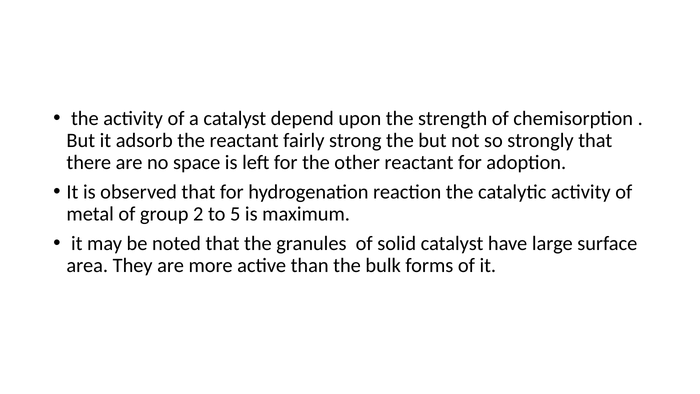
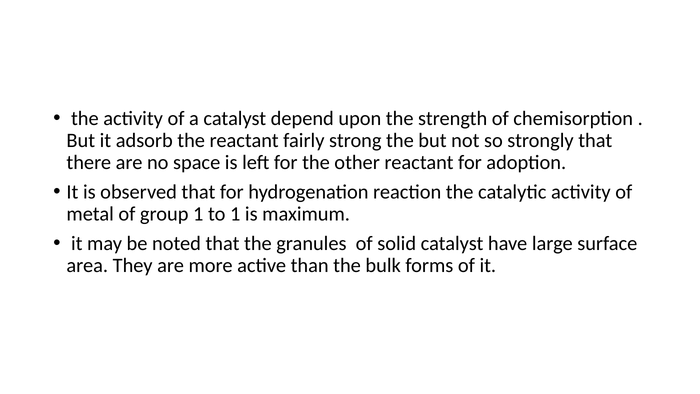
group 2: 2 -> 1 (198, 214)
to 5: 5 -> 1 (235, 214)
